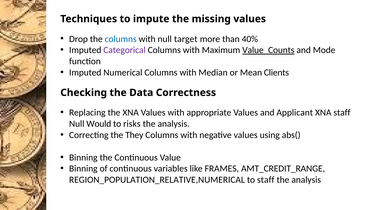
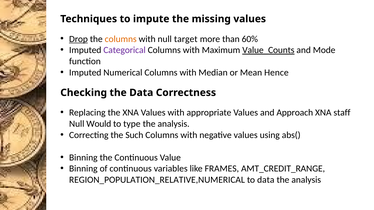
Drop underline: none -> present (78, 39)
columns colour: blue -> orange (121, 39)
40%: 40% -> 60% (250, 39)
Clients: Clients -> Hence (276, 73)
Applicant: Applicant -> Approach (295, 113)
risks: risks -> type (132, 124)
They: They -> Such (134, 135)
to staff: staff -> data (266, 180)
